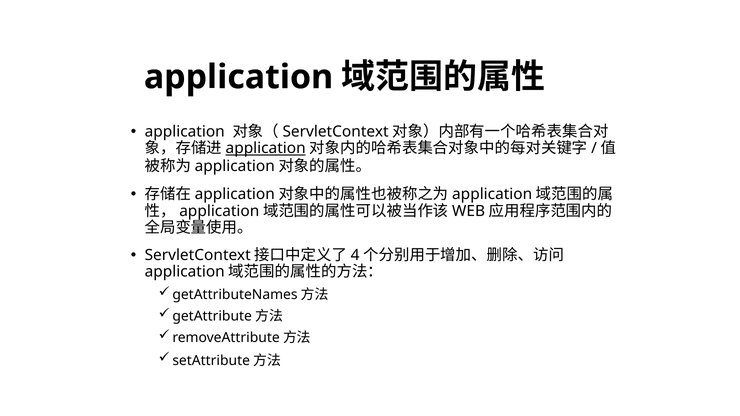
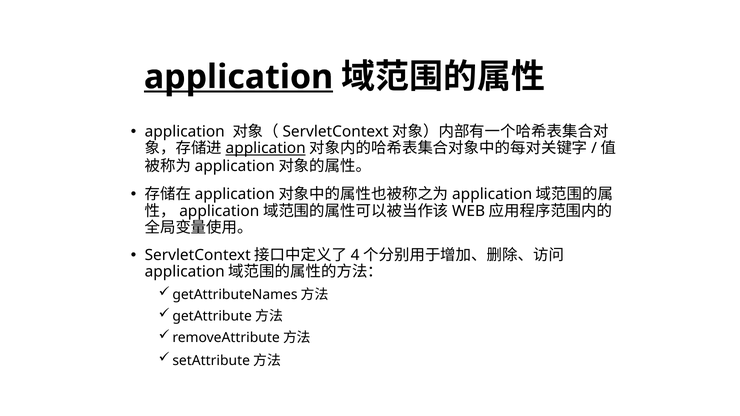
application underline: none -> present (239, 77)
